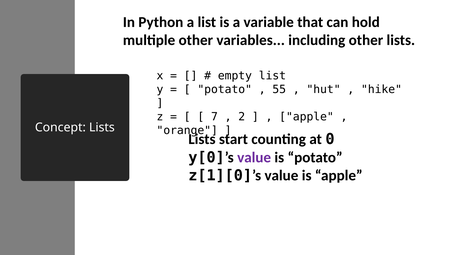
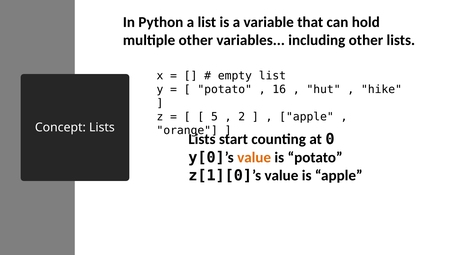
55: 55 -> 16 (279, 89)
7: 7 -> 5 (214, 117)
value colour: purple -> orange (254, 157)
